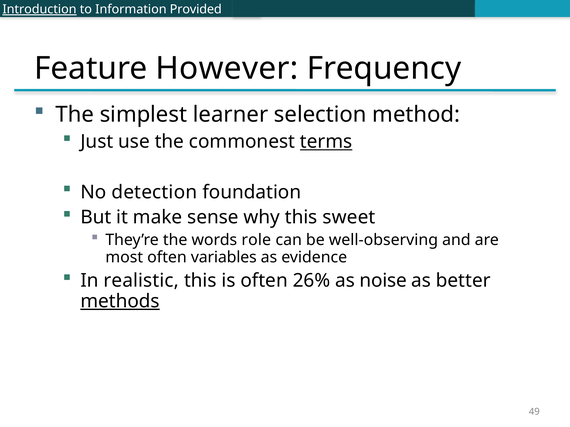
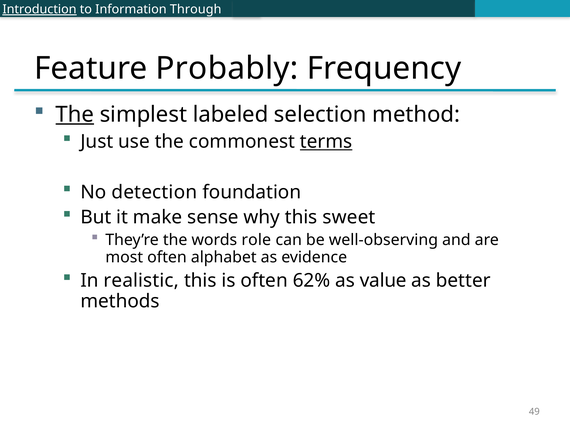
Provided: Provided -> Through (196, 9)
However: However -> Probably (227, 68)
The underline: none -> present (75, 115)
learner: learner -> labeled (231, 115)
variables: variables -> alphabet (224, 257)
26%: 26% -> 62% (312, 281)
noise: noise -> value (383, 281)
methods underline: present -> none (120, 302)
